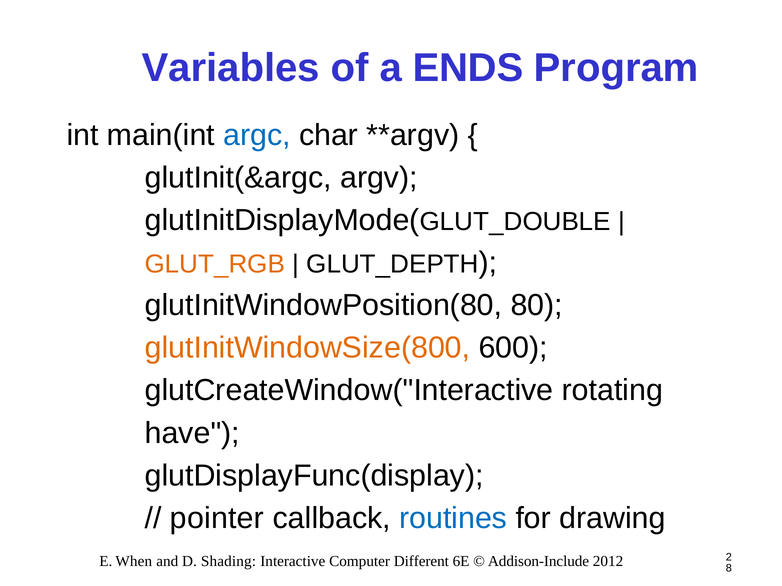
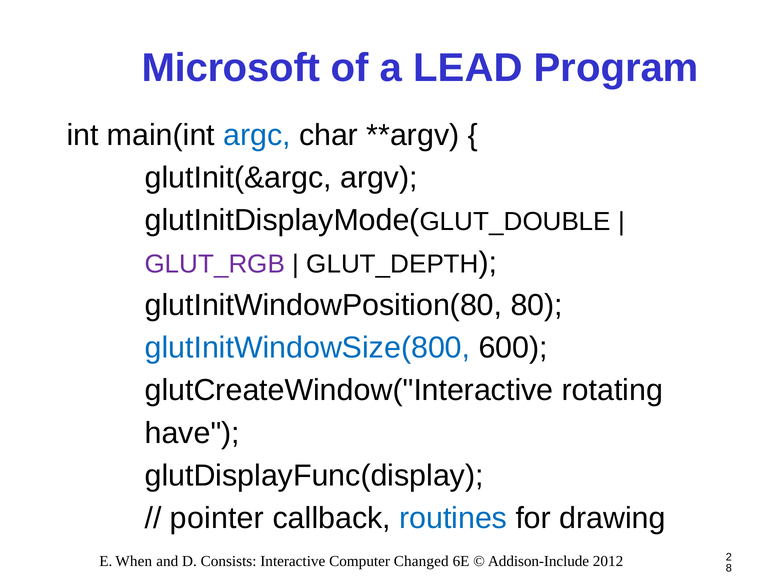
Variables: Variables -> Microsoft (231, 68)
ENDS: ENDS -> LEAD (468, 68)
GLUT_RGB colour: orange -> purple (215, 264)
glutInitWindowSize(800 colour: orange -> blue (307, 348)
Shading: Shading -> Consists (229, 561)
Different: Different -> Changed (421, 561)
